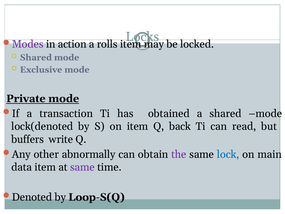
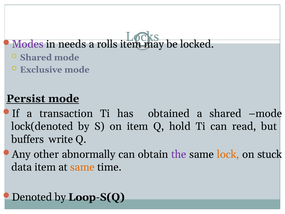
action: action -> needs (72, 44)
Private: Private -> Persist (26, 98)
back: back -> hold (180, 126)
lock colour: blue -> orange (228, 154)
main: main -> stuck (270, 154)
same colour: purple -> orange (82, 167)
